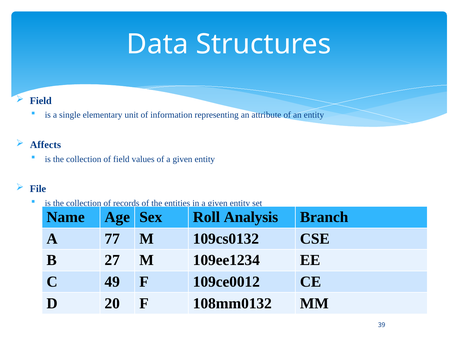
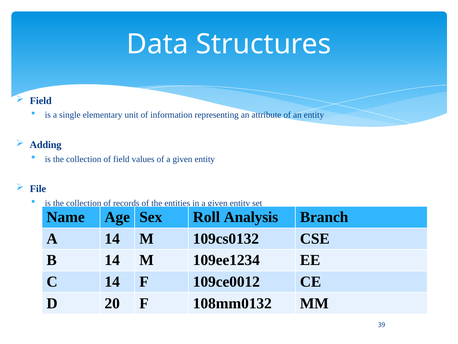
Affects: Affects -> Adding (46, 145)
A 77: 77 -> 14 (112, 238)
B 27: 27 -> 14 (112, 260)
C 49: 49 -> 14 (112, 281)
